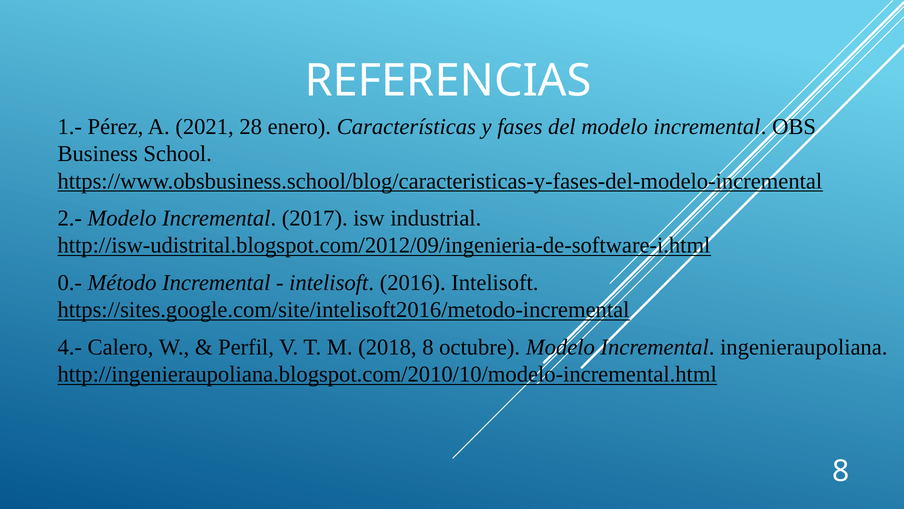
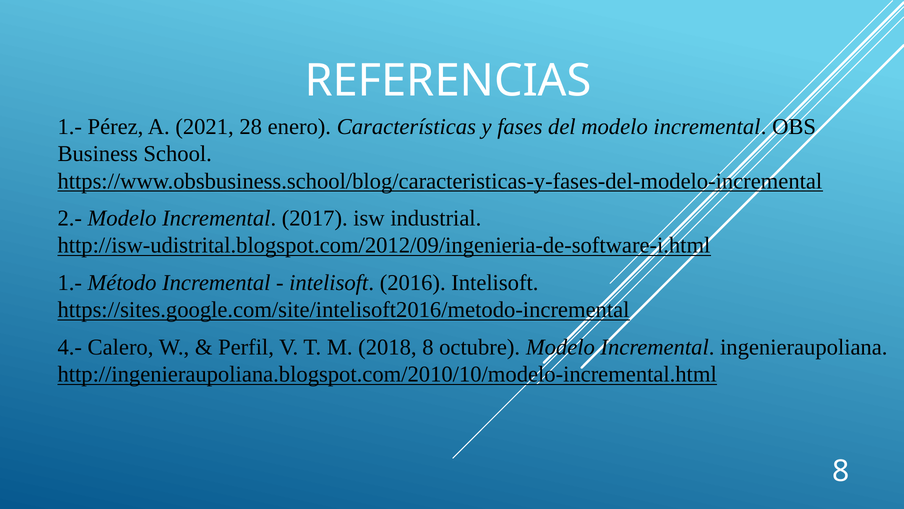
0.-: 0.- -> 1.- (70, 283)
